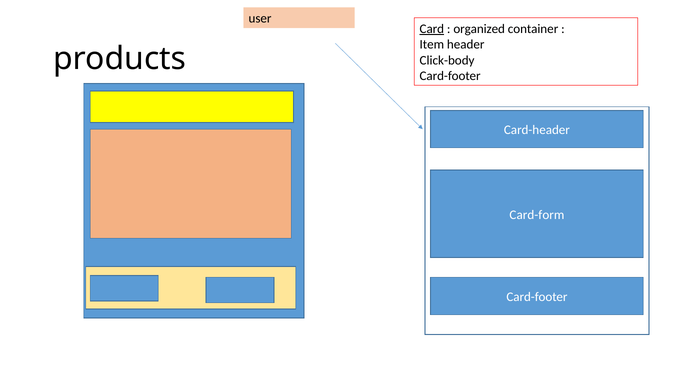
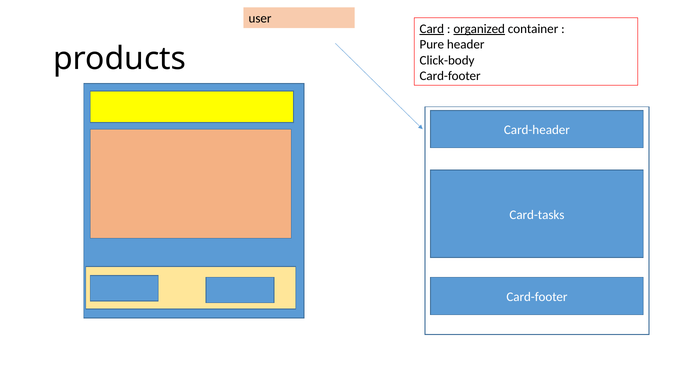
organized underline: none -> present (479, 29)
Item: Item -> Pure (432, 45)
Card-form: Card-form -> Card-tasks (537, 215)
